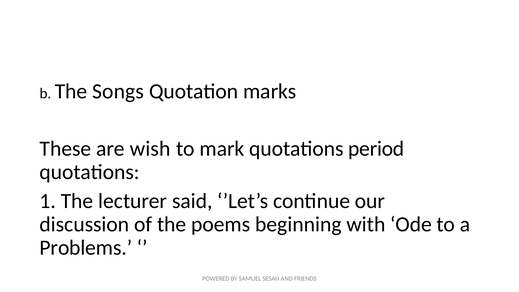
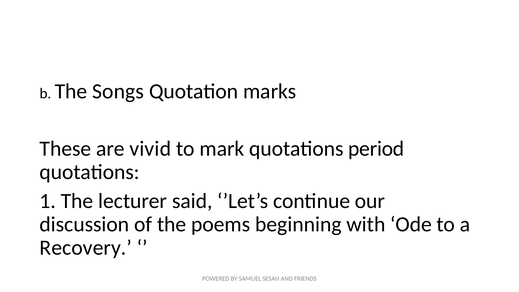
wish: wish -> vivid (150, 149)
Problems: Problems -> Recovery (86, 248)
